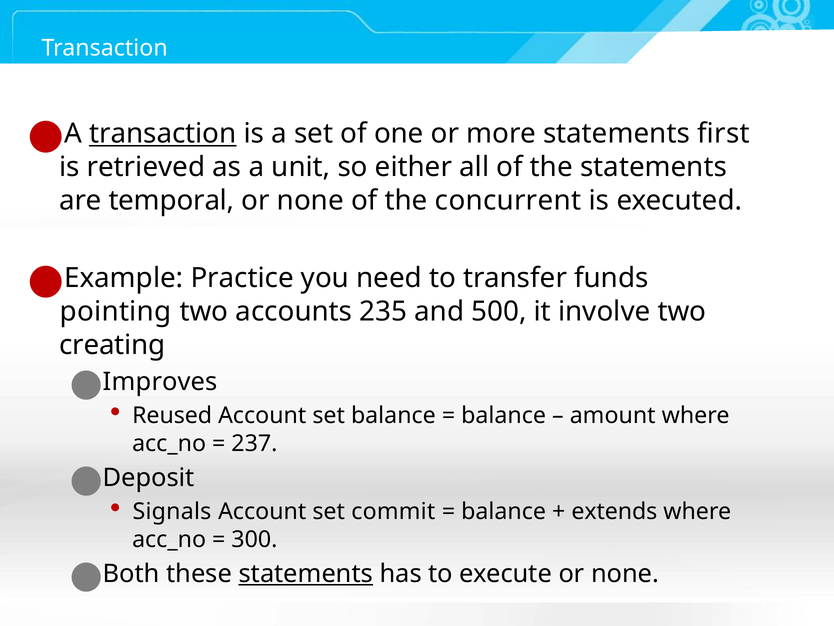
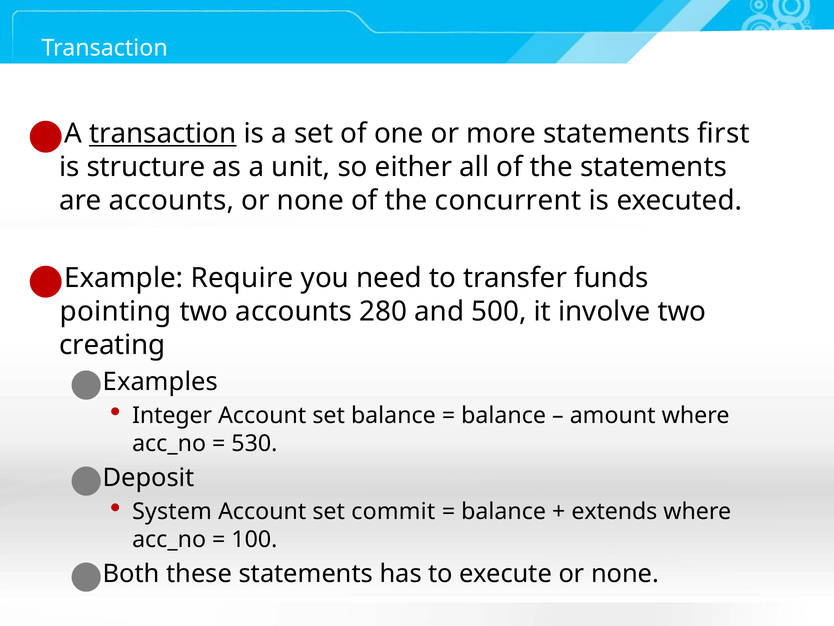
retrieved: retrieved -> structure (146, 167)
are temporal: temporal -> accounts (171, 200)
Practice: Practice -> Require (242, 278)
235: 235 -> 280 (383, 311)
Improves: Improves -> Examples (160, 382)
Reused: Reused -> Integer (172, 415)
237: 237 -> 530 (254, 443)
Signals: Signals -> System (172, 511)
300: 300 -> 100 (254, 539)
statements underline: present -> none (306, 574)
